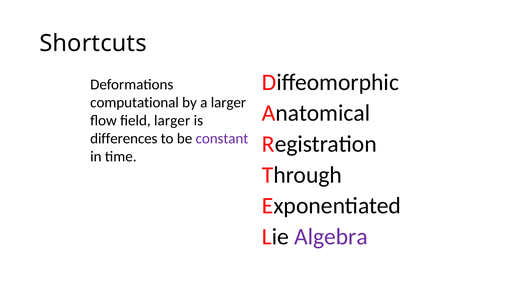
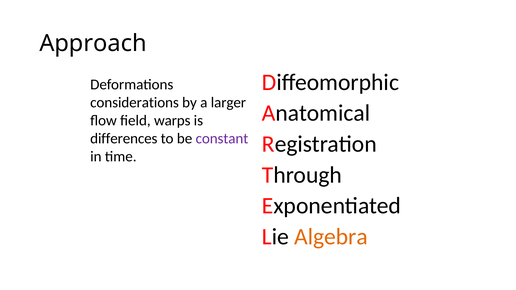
Shortcuts: Shortcuts -> Approach (93, 43)
computational: computational -> considerations (135, 103)
field larger: larger -> warps (172, 121)
Algebra colour: purple -> orange (331, 237)
